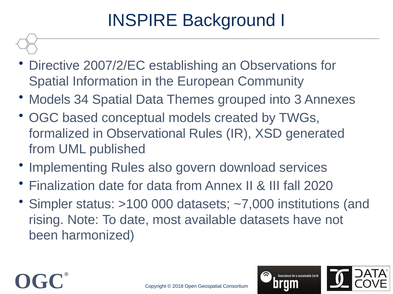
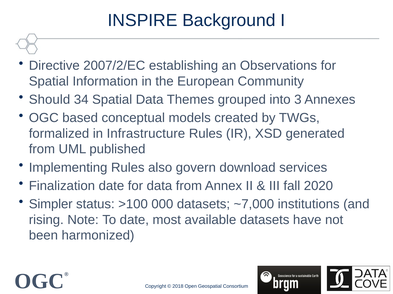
Models: Models -> Should (49, 100)
Observational: Observational -> Infrastructure (146, 134)
